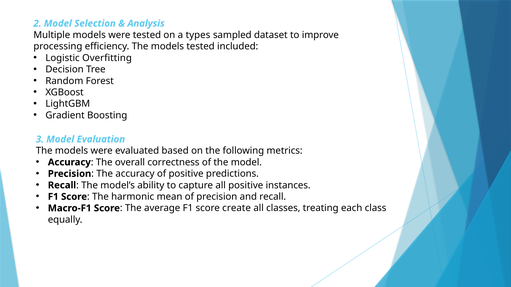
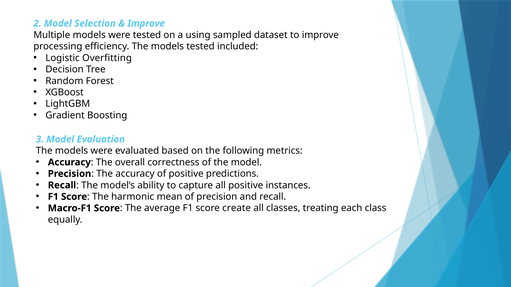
Analysis: Analysis -> Improve (146, 23)
types: types -> using (198, 35)
